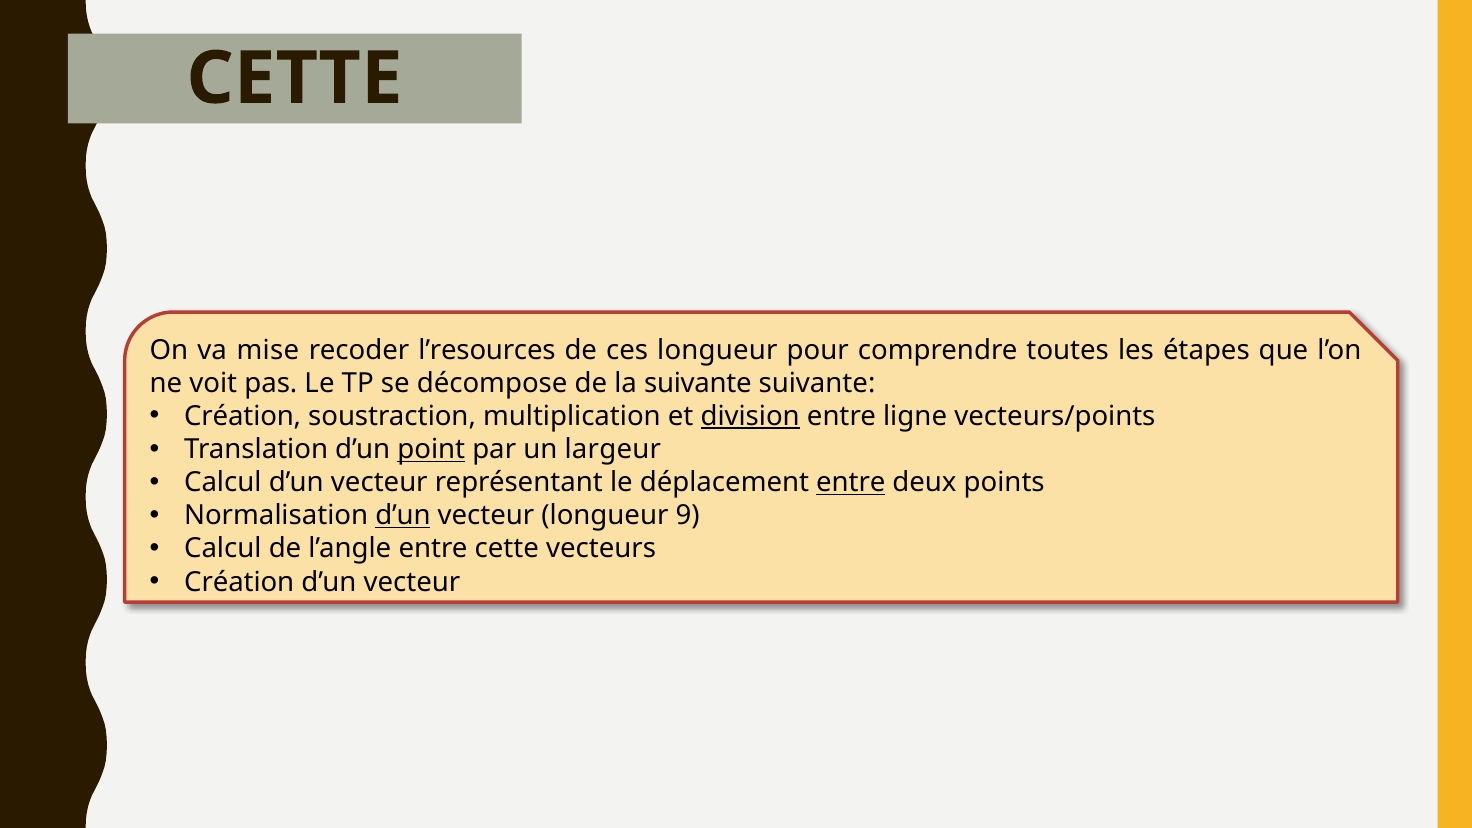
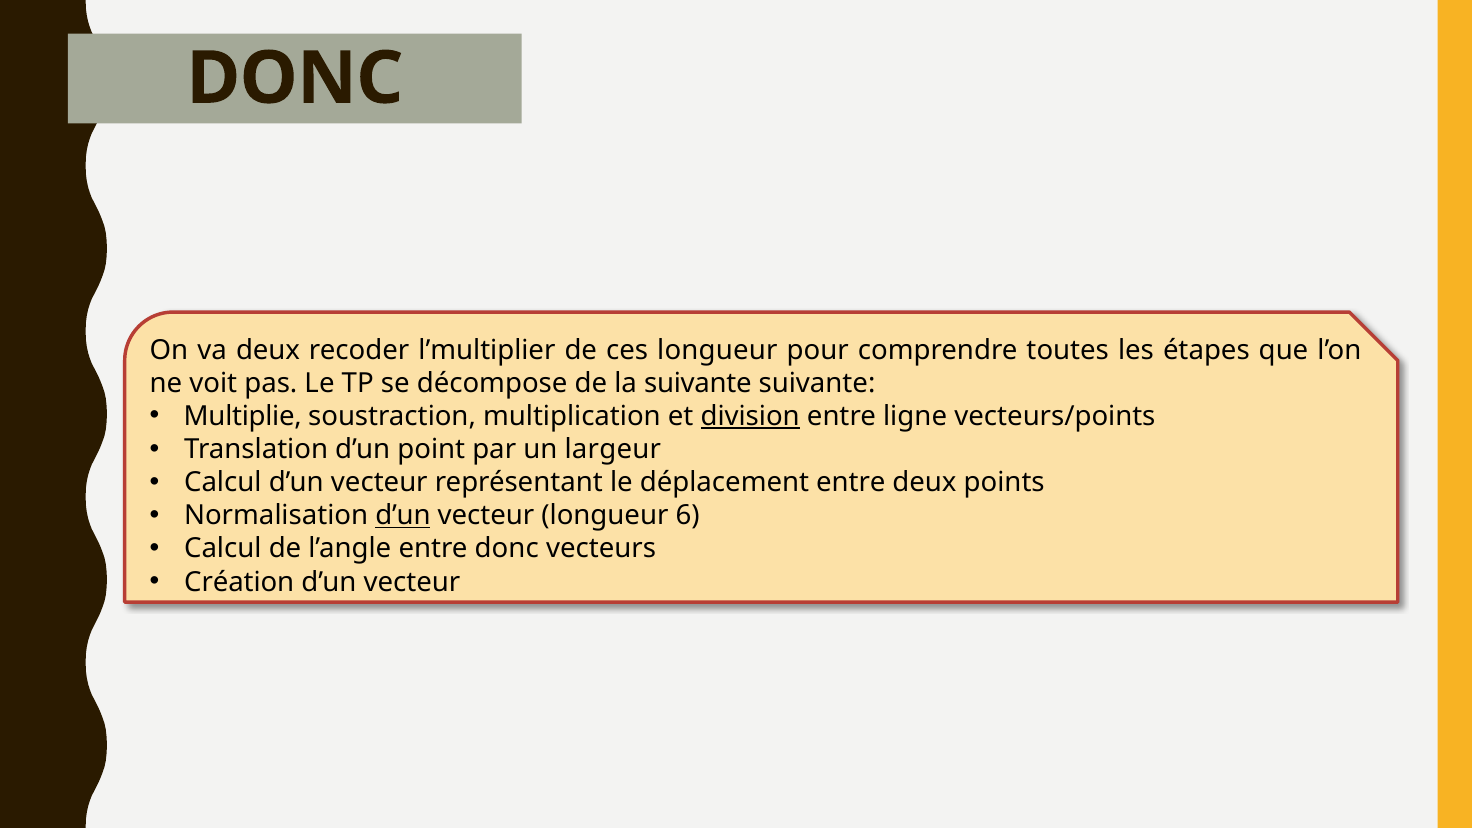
CETTE: CETTE -> DONC (295, 79)
va mise: mise -> deux (268, 350)
l’resources: l’resources -> l’multiplier (487, 350)
Création: Création -> Multiplie (243, 416)
point underline: present -> none (431, 449)
entre underline: present -> none (851, 483)
9: 9 -> 6 (688, 516)
entre cette: cette -> donc (507, 549)
